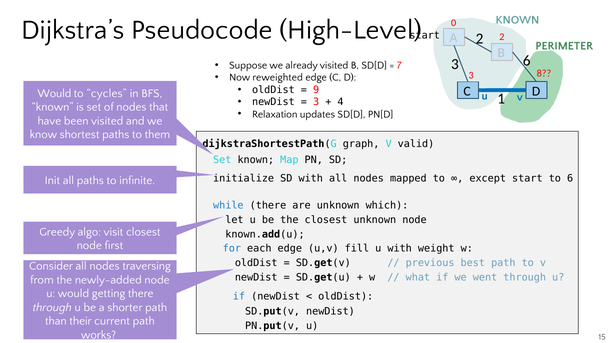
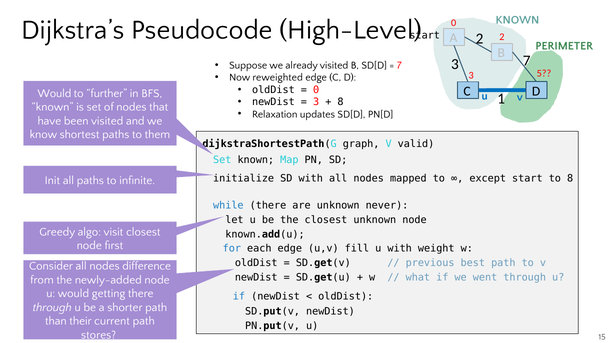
3 6: 6 -> 7 (527, 60)
8: 8 -> 5 (544, 73)
9: 9 -> 0 (316, 90)
cycles: cycles -> further (107, 93)
4: 4 -> 8 (341, 102)
to 6: 6 -> 8 (570, 178)
which: which -> never (387, 205)
traversing: traversing -> difference (147, 266)
works: works -> stores (99, 335)
